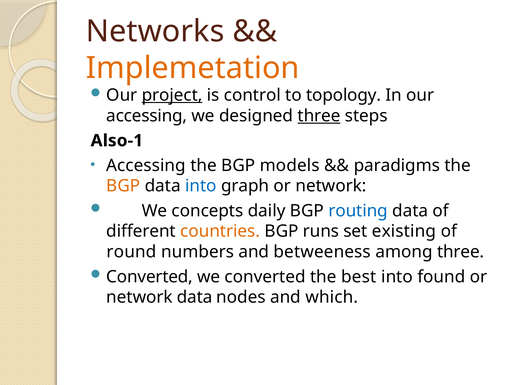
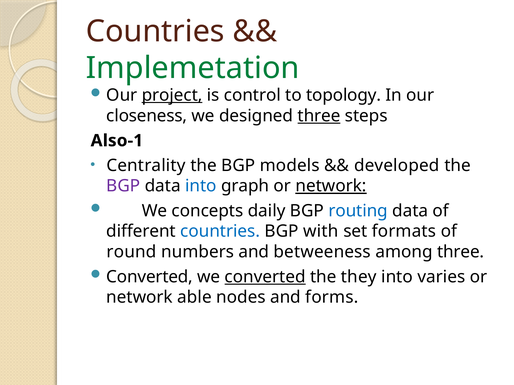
Networks: Networks -> Countries (155, 31)
Implemetation colour: orange -> green (193, 68)
accessing: accessing -> closeness (147, 116)
Accessing: Accessing -> Centrality (146, 166)
paradigms: paradigms -> developed (397, 166)
BGP colour: orange -> purple (123, 186)
network underline: none -> present (331, 186)
countries colour: orange -> blue (220, 232)
runs: runs -> with (321, 232)
existing: existing -> formats (404, 232)
converted underline: none -> present (265, 277)
best: best -> they (359, 277)
found: found -> varies (441, 277)
network data: data -> able (195, 298)
which: which -> forms (332, 298)
